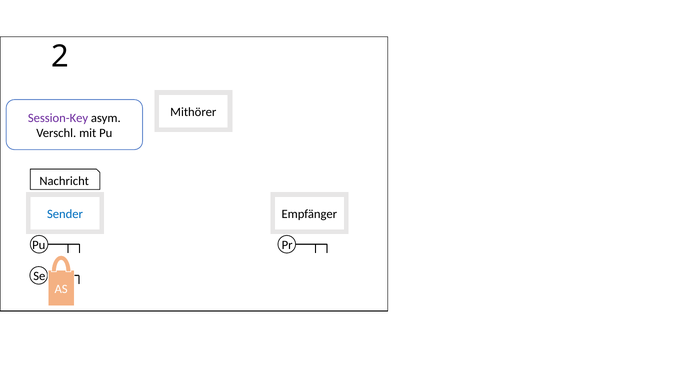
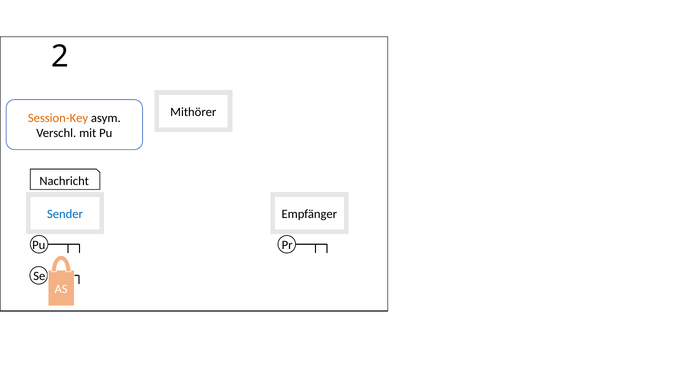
Session-Key colour: purple -> orange (58, 118)
